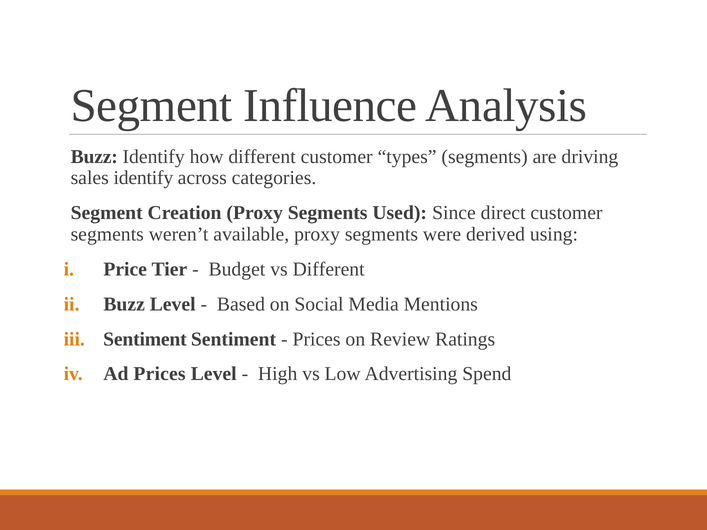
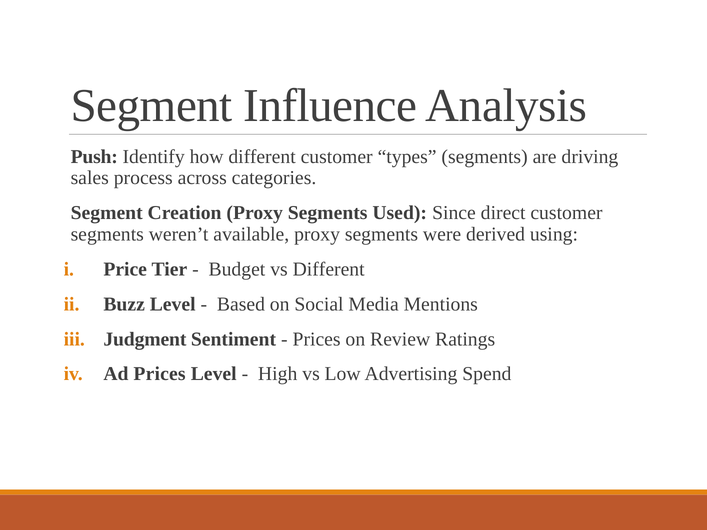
Buzz: Buzz -> Push (94, 157)
sales identify: identify -> process (143, 178)
Sentiment: Sentiment -> Judgment (145, 339)
